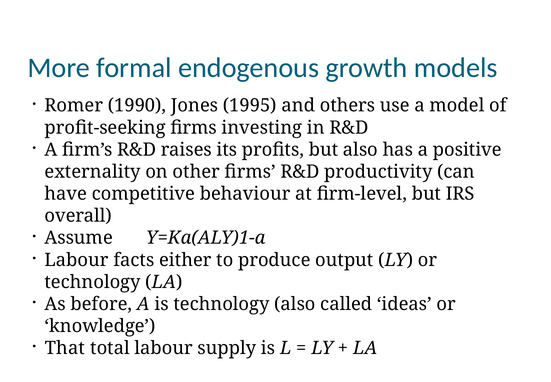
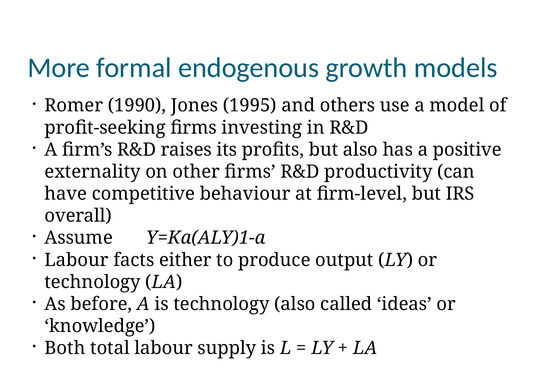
That: That -> Both (65, 348)
